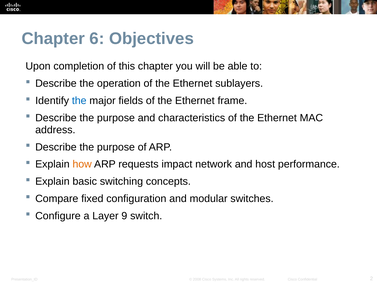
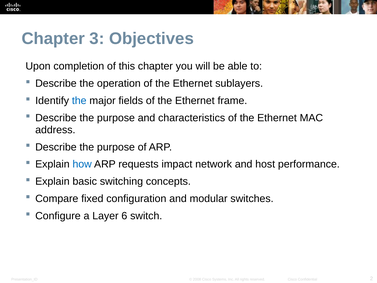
6: 6 -> 3 (97, 39)
how colour: orange -> blue (82, 164)
9: 9 -> 6 (124, 216)
